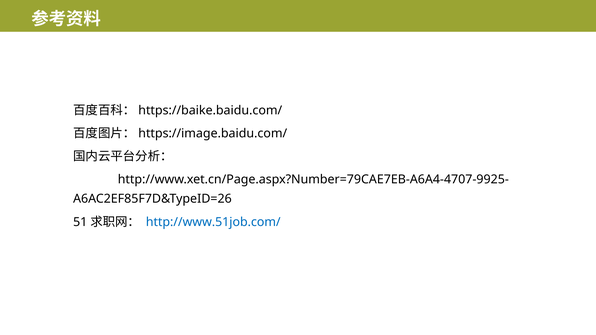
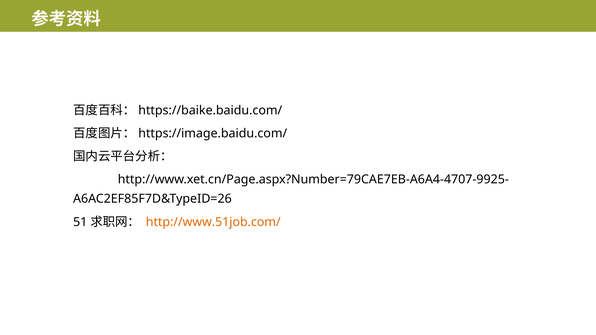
http://www.51job.com/ colour: blue -> orange (213, 222)
